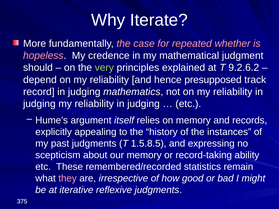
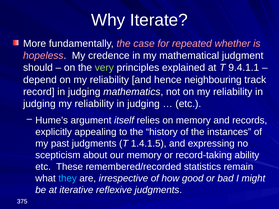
9.2.6.2: 9.2.6.2 -> 9.4.1.1 (244, 68)
presupposed: presupposed -> neighbouring (213, 80)
1.5.8.5: 1.5.8.5 -> 1.4.1.5 (149, 144)
they colour: pink -> light blue (68, 179)
